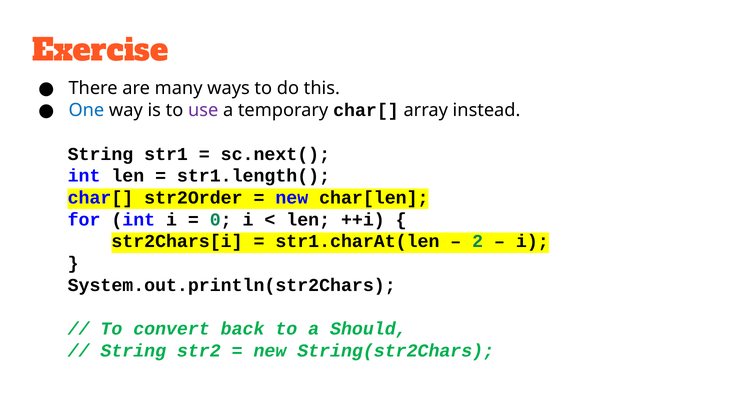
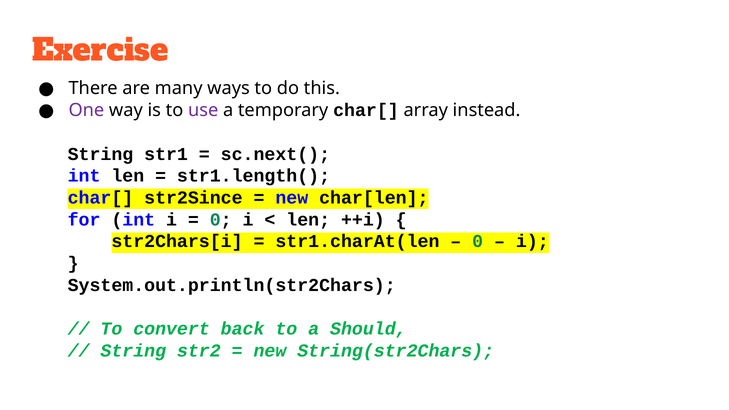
One colour: blue -> purple (86, 110)
str2Order: str2Order -> str2Since (193, 198)
2: 2 -> 0 (478, 242)
